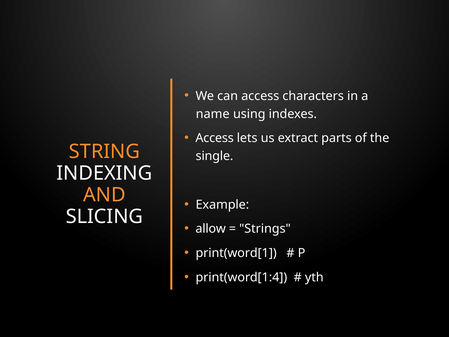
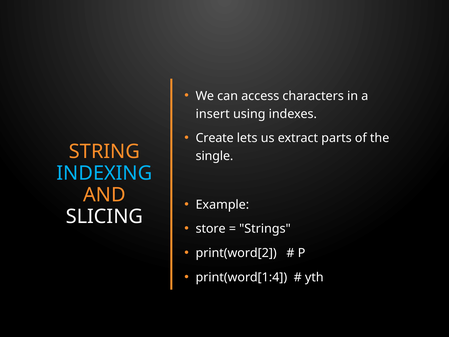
name: name -> insert (213, 114)
Access: Access -> Create (215, 138)
INDEXING colour: white -> light blue (104, 173)
allow: allow -> store (211, 229)
print(word[1: print(word[1 -> print(word[2 (236, 253)
